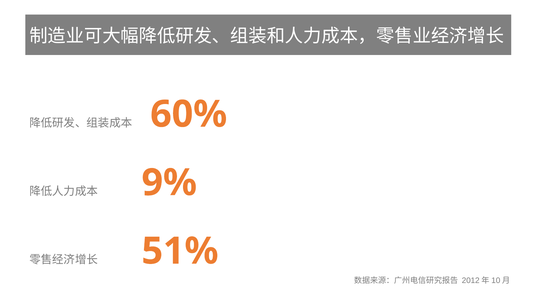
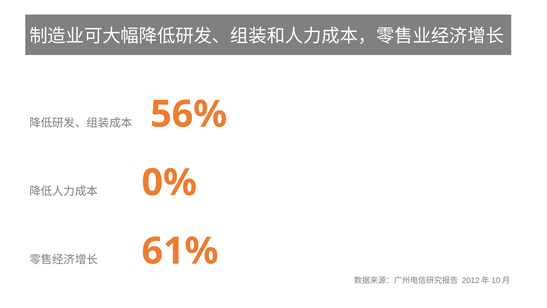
60%: 60% -> 56% (189, 114)
9%: 9% -> 0% (169, 183)
51%: 51% -> 61% (180, 251)
